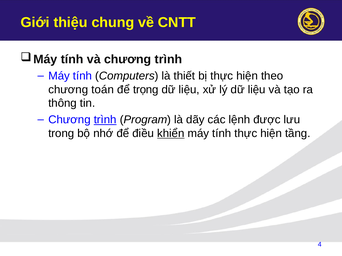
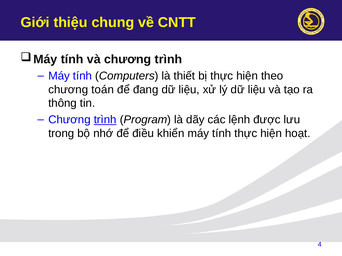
trọng: trọng -> đang (146, 90)
khiển underline: present -> none (171, 134)
tầng: tầng -> hoạt (298, 134)
